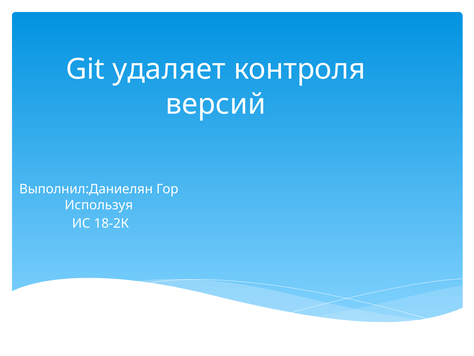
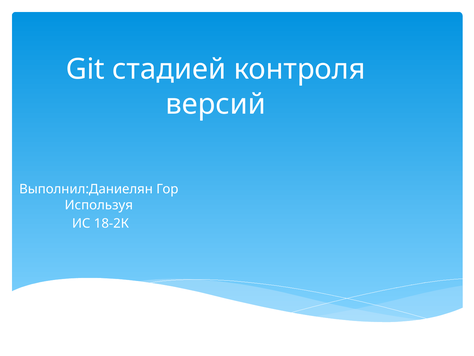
удаляет: удаляет -> стадией (169, 69)
